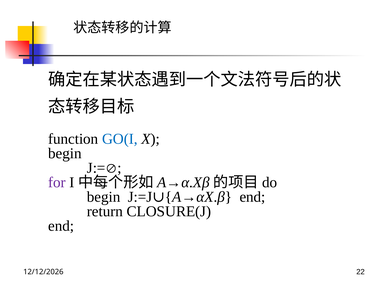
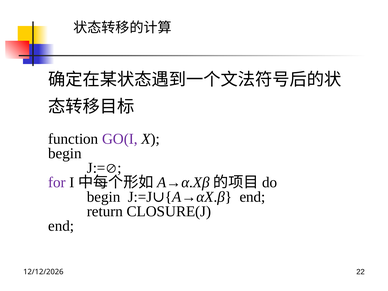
GO(I colour: blue -> purple (120, 139)
